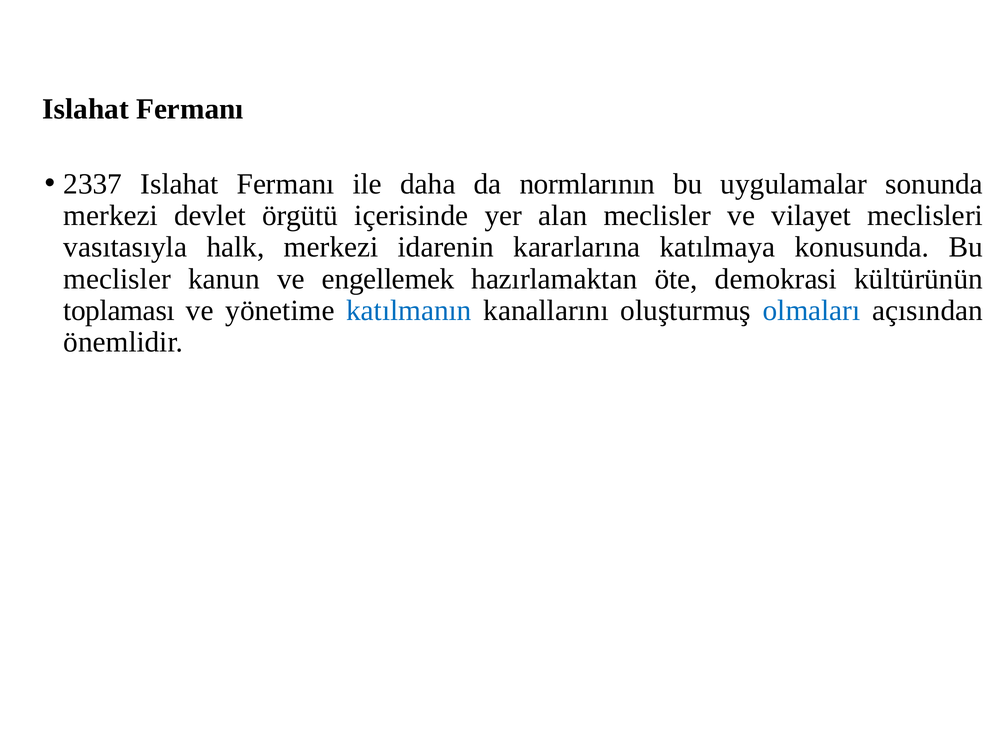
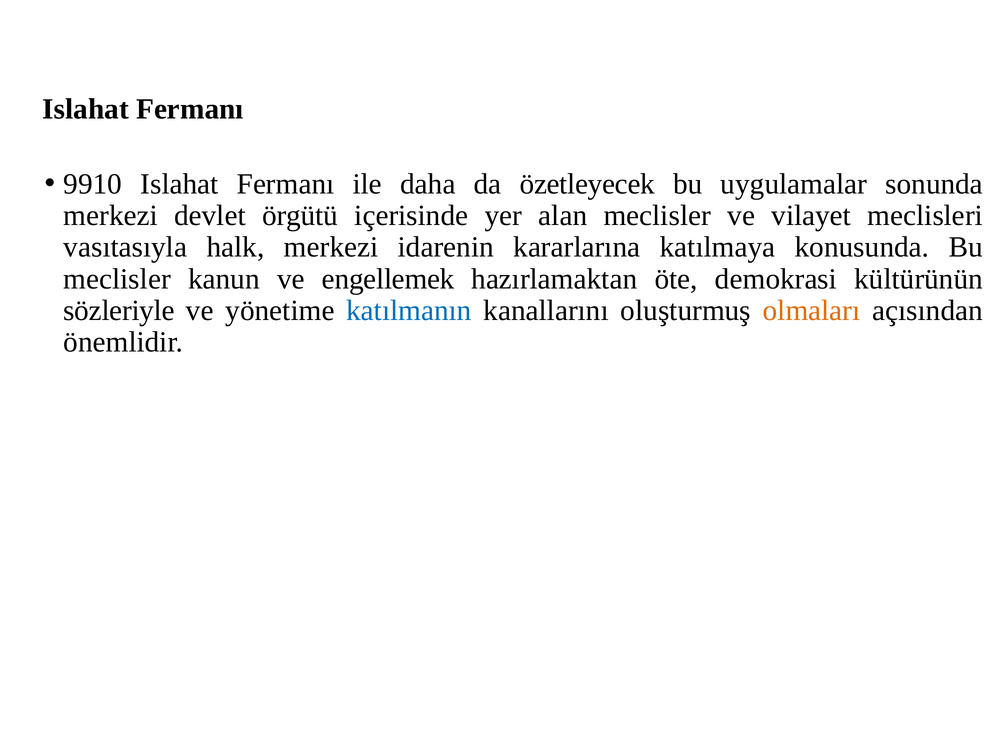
2337: 2337 -> 9910 (93, 184)
normlarının: normlarının -> özetleyecek (587, 184)
toplaması: toplaması -> sözleriyle (119, 311)
olmaları colour: blue -> orange (812, 311)
